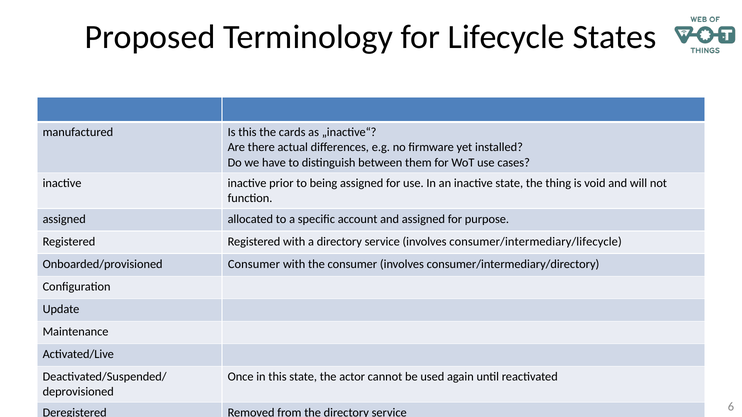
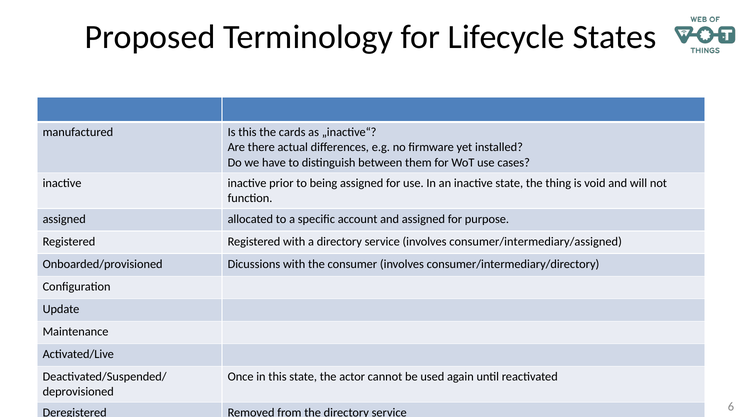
consumer/intermediary/lifecycle: consumer/intermediary/lifecycle -> consumer/intermediary/assigned (536, 242)
Onboarded/provisioned Consumer: Consumer -> Dicussions (254, 264)
